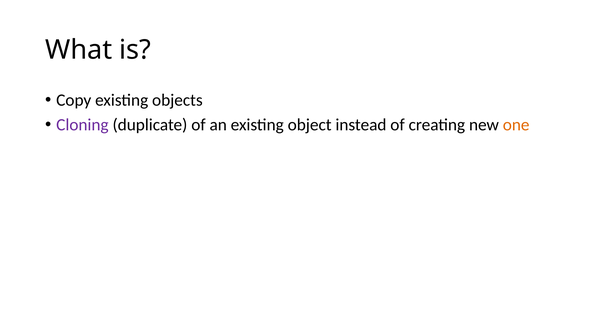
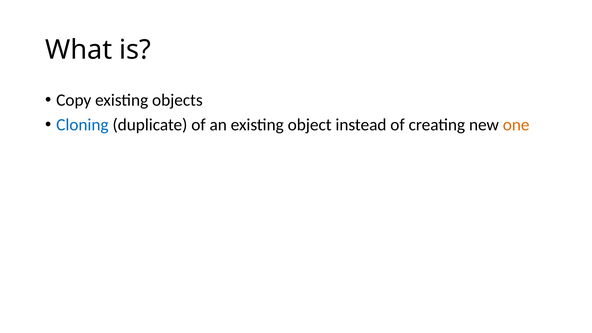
Cloning colour: purple -> blue (82, 125)
